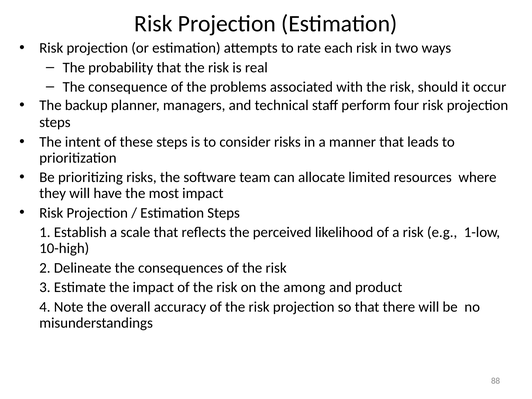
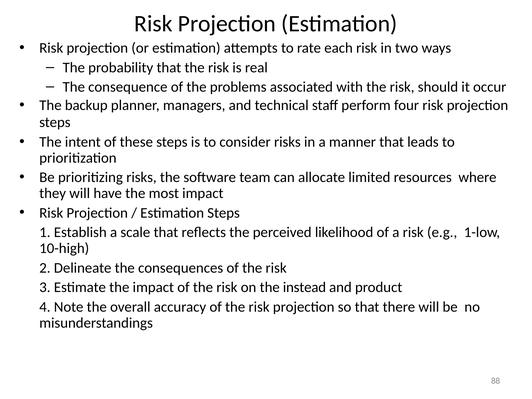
among: among -> instead (304, 287)
